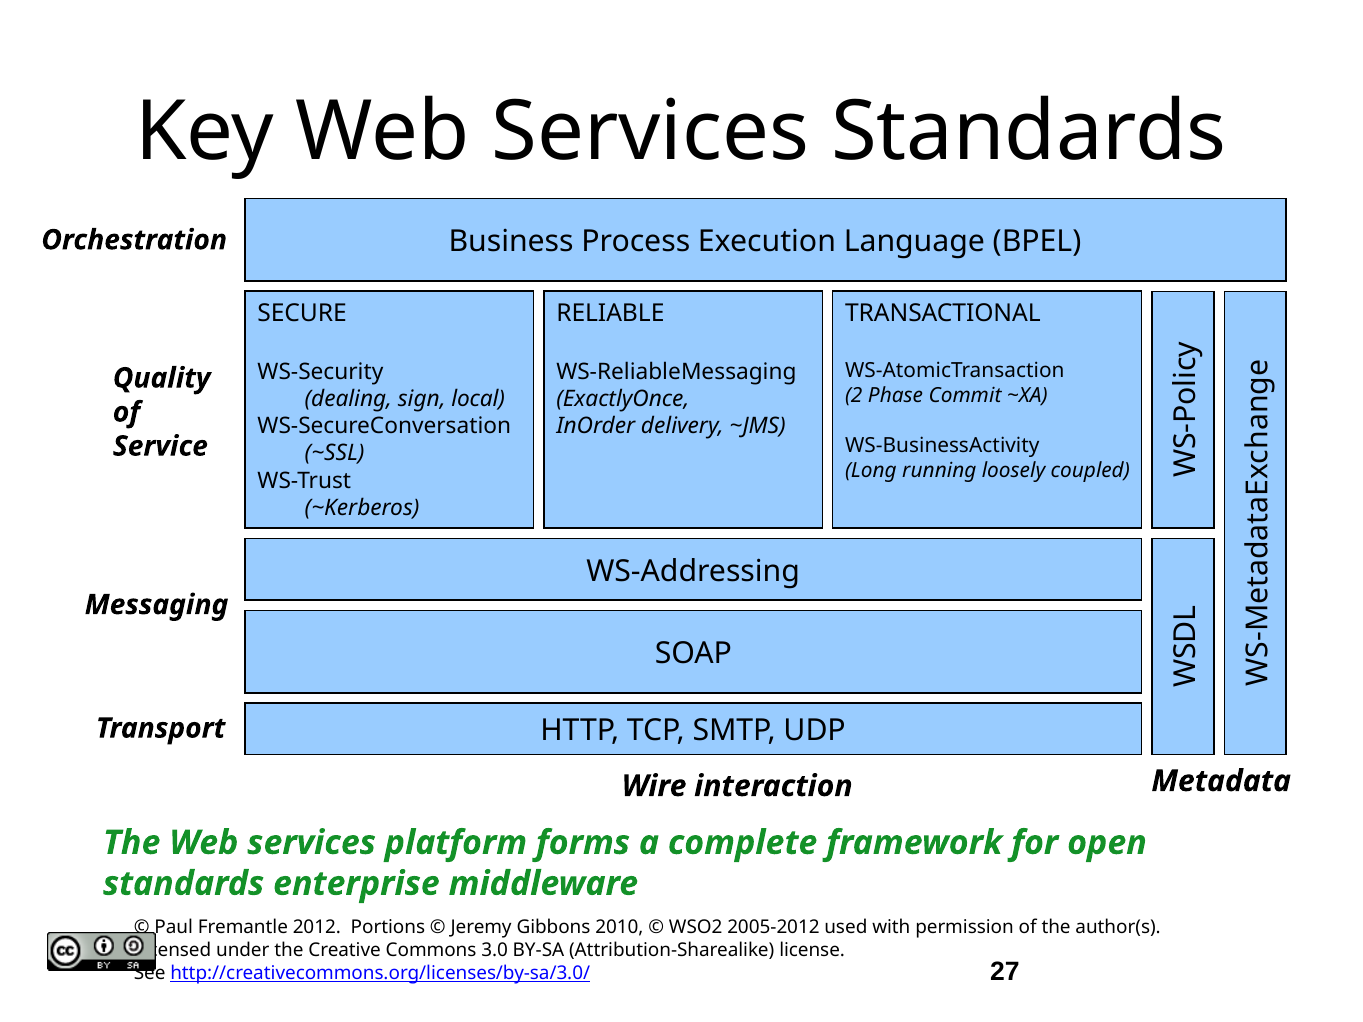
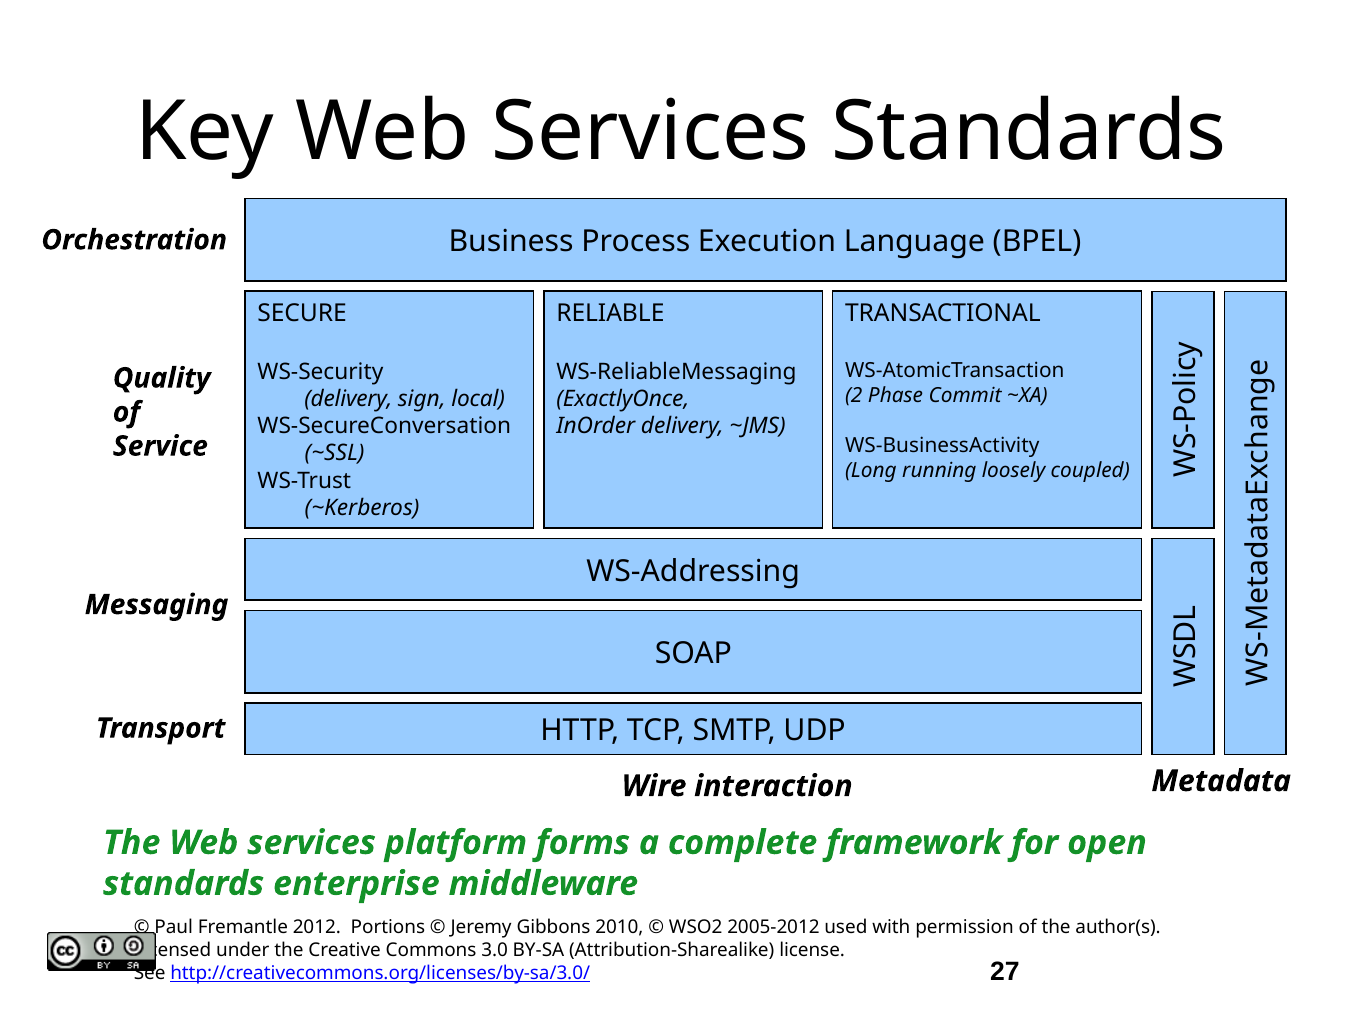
dealing: dealing -> delivery (348, 399)
